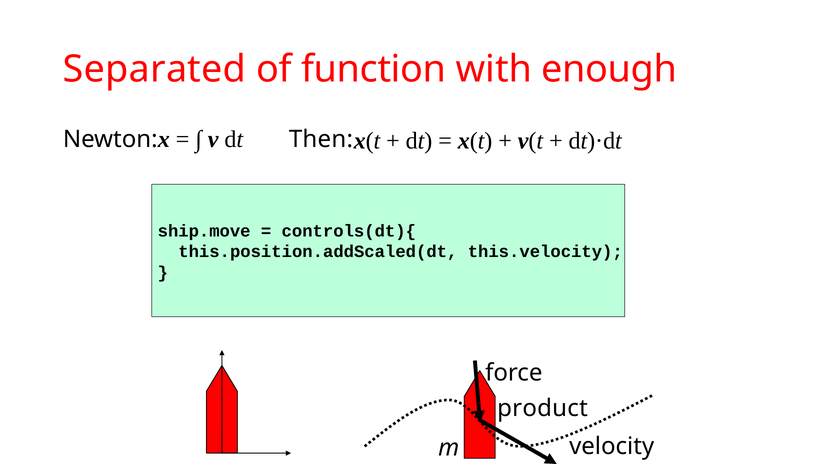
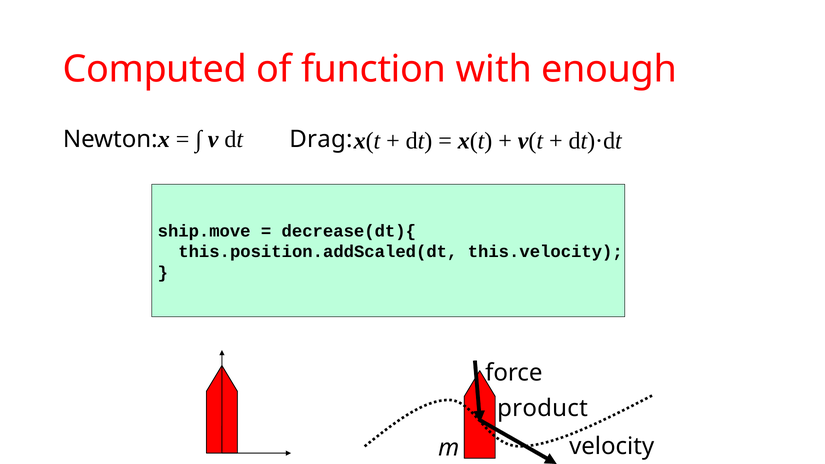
Separated: Separated -> Computed (155, 69)
Then: Then -> Drag (321, 139)
controls(dt){: controls(dt){ -> decrease(dt){ (349, 231)
